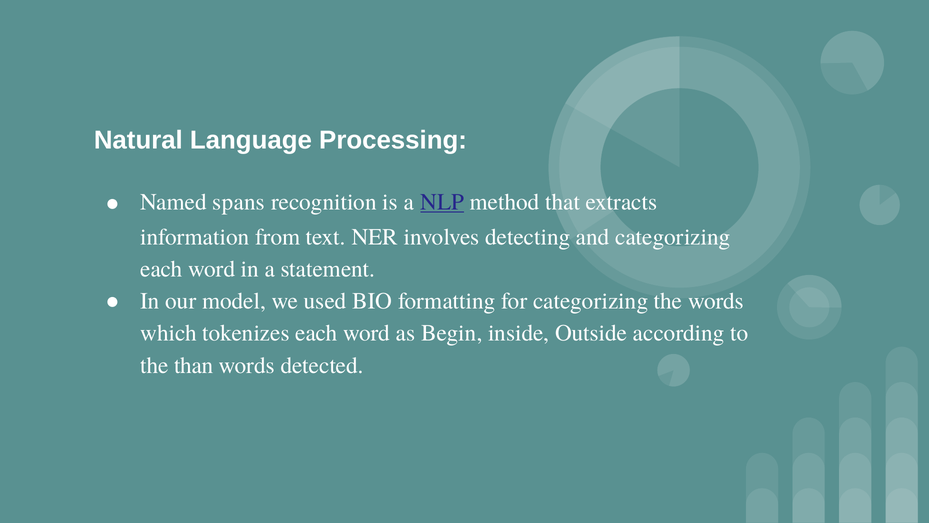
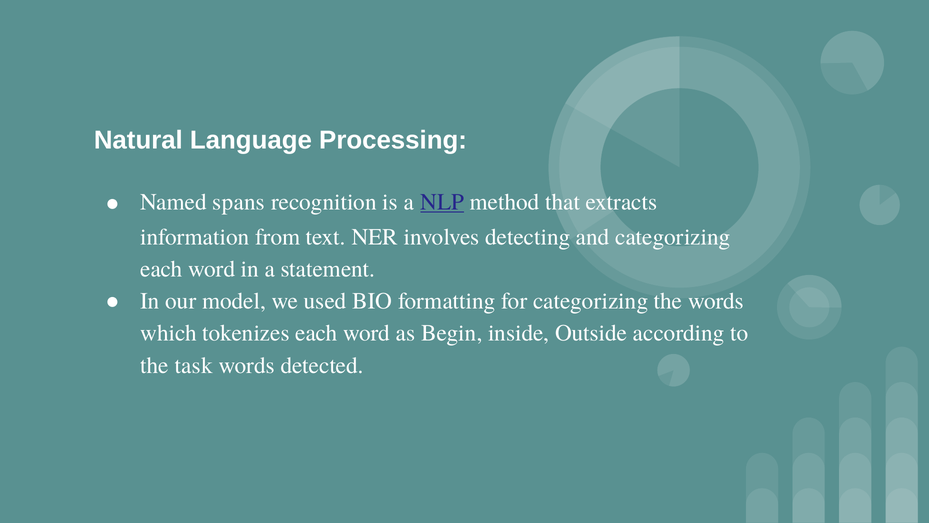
than: than -> task (194, 365)
